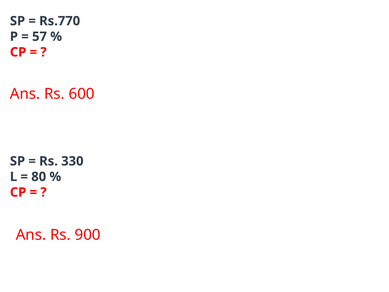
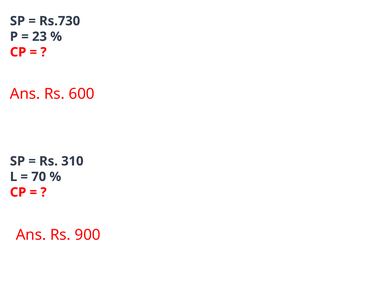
Rs.770: Rs.770 -> Rs.730 (60, 21)
57: 57 -> 23 (40, 37)
330: 330 -> 310 (72, 161)
80: 80 -> 70 (39, 177)
